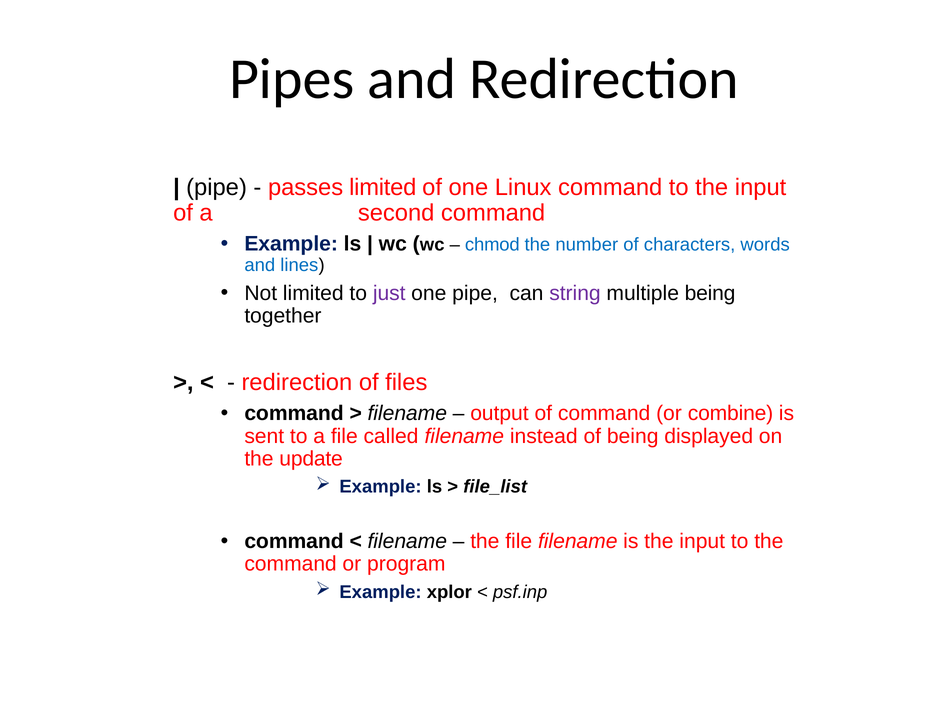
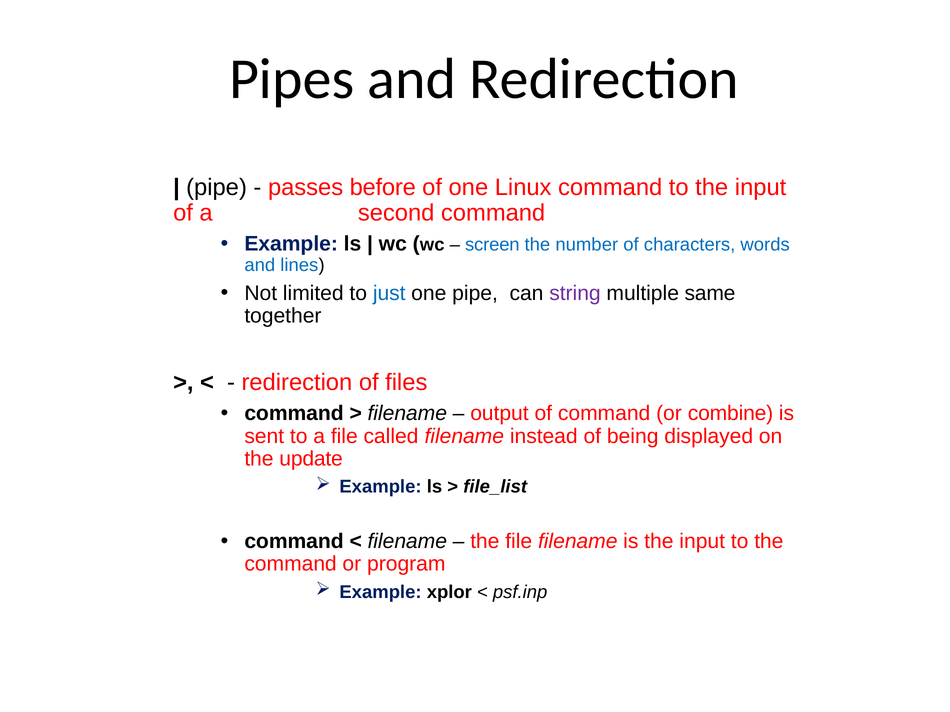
passes limited: limited -> before (383, 187)
chmod: chmod -> screen (492, 245)
just colour: purple -> blue (389, 293)
multiple being: being -> same (710, 293)
